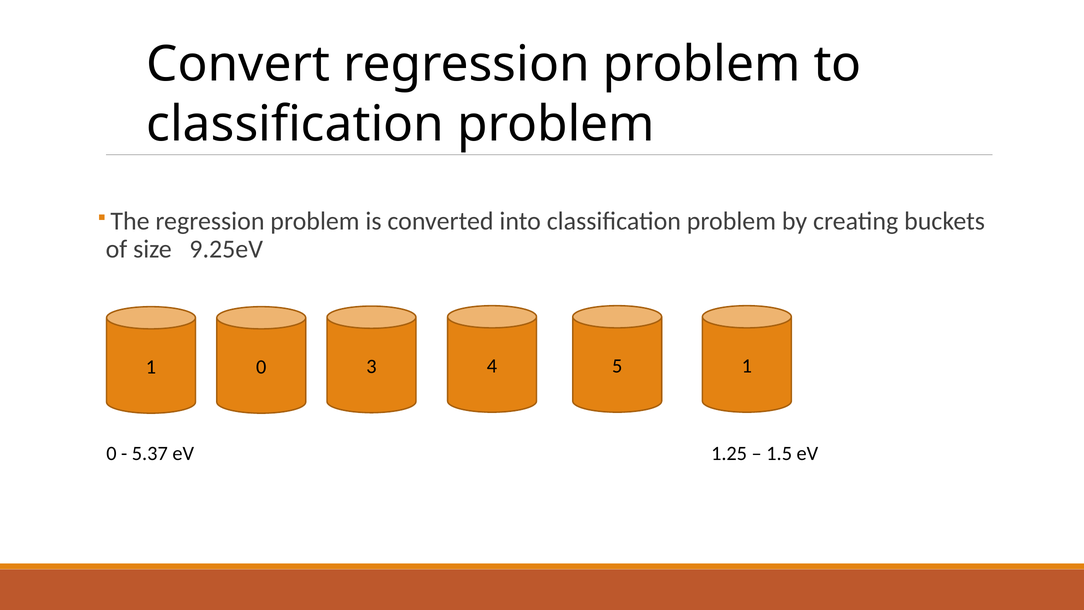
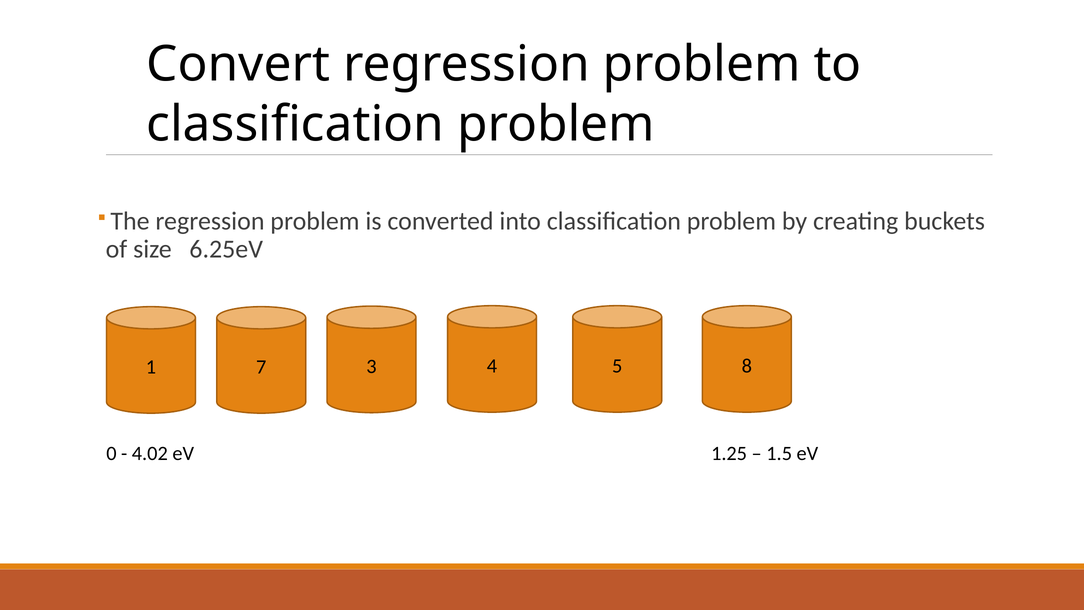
9.25eV: 9.25eV -> 6.25eV (226, 249)
1 0: 0 -> 7 (261, 367)
3 1: 1 -> 8 (747, 366)
5.37: 5.37 -> 4.02 (150, 453)
